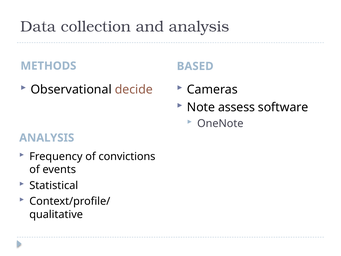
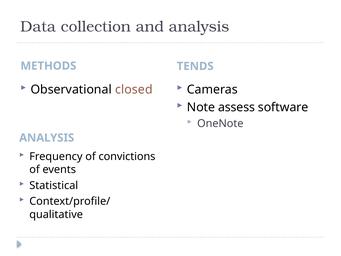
BASED: BASED -> TENDS (195, 66)
decide: decide -> closed (134, 89)
